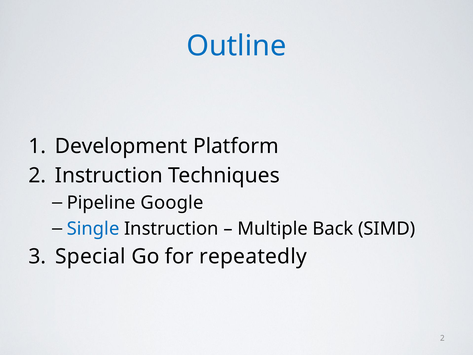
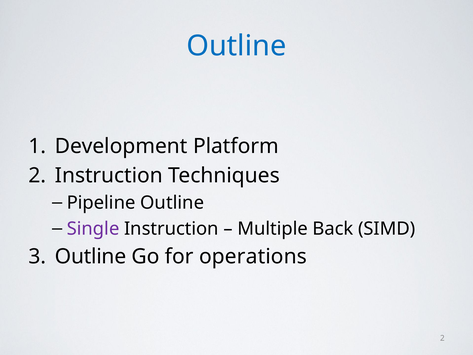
Pipeline Google: Google -> Outline (172, 203)
Single colour: blue -> purple (93, 228)
Special: Special -> Outline (91, 257)
repeatedly: repeatedly -> operations (253, 257)
